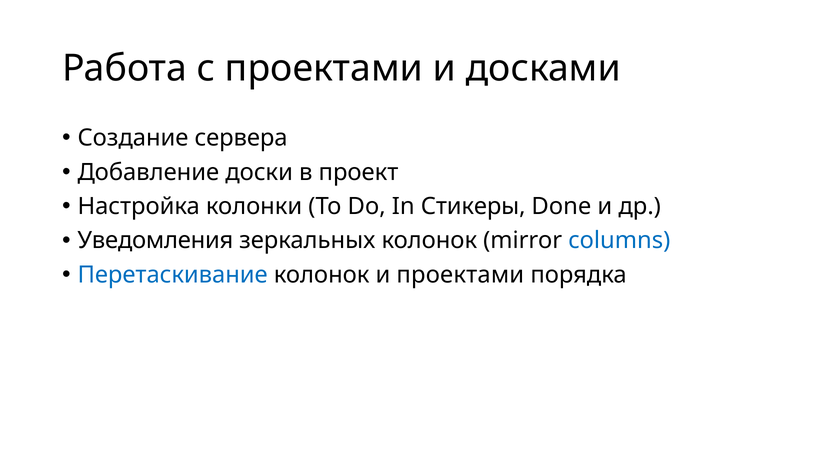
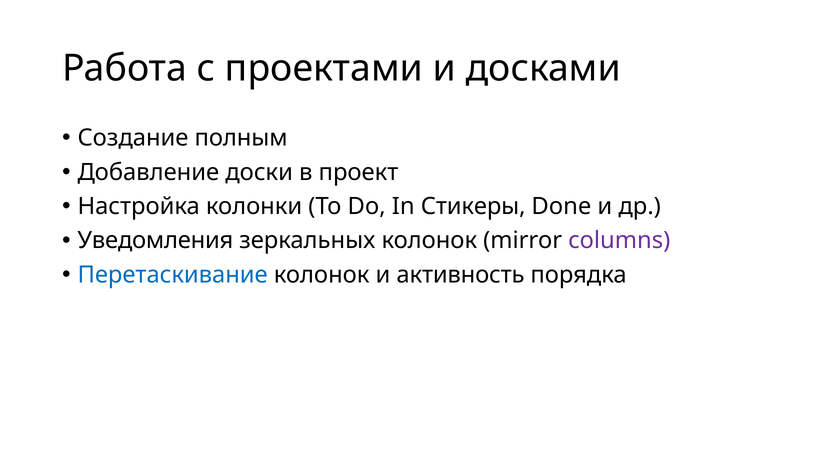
сервера: сервера -> полным (241, 138)
columns colour: blue -> purple (619, 241)
и проектами: проектами -> активность (461, 275)
